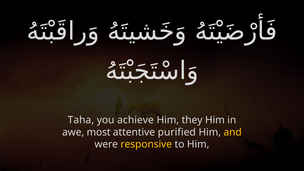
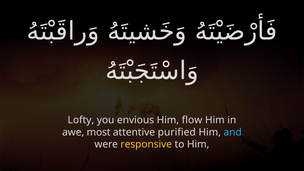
Taha: Taha -> Lofty (81, 120)
achieve: achieve -> envious (136, 120)
they: they -> flow (192, 120)
and colour: yellow -> light blue (233, 132)
